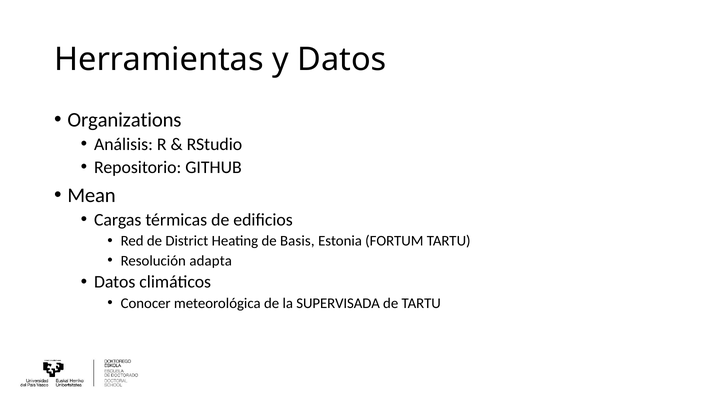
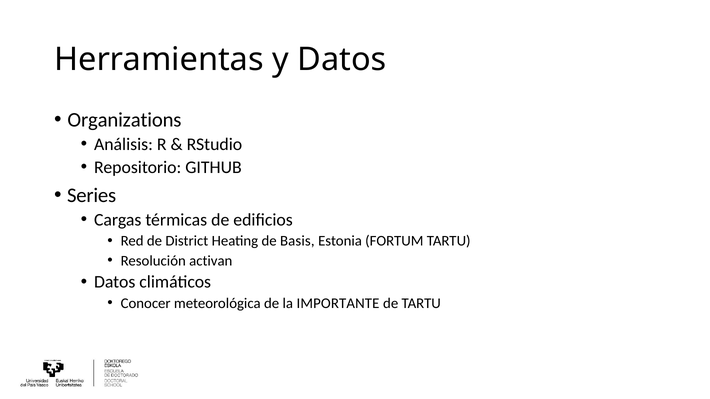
Mean: Mean -> Series (92, 195)
adapta: adapta -> activan (211, 261)
SUPERVISADA: SUPERVISADA -> IMPORTANTE (338, 303)
